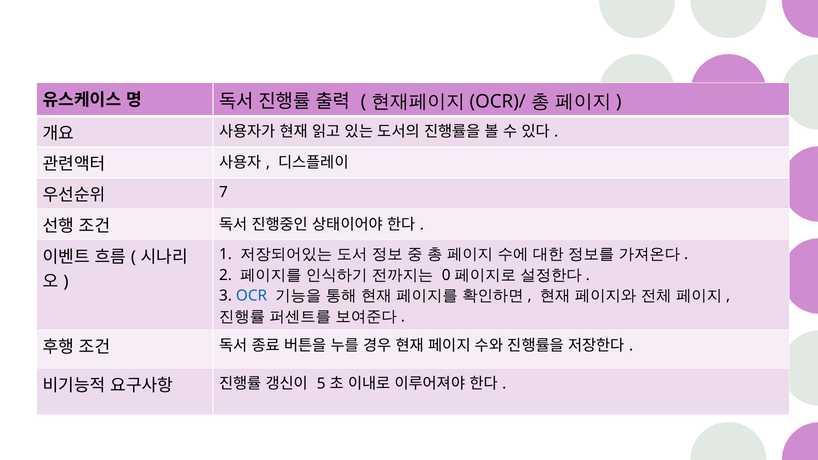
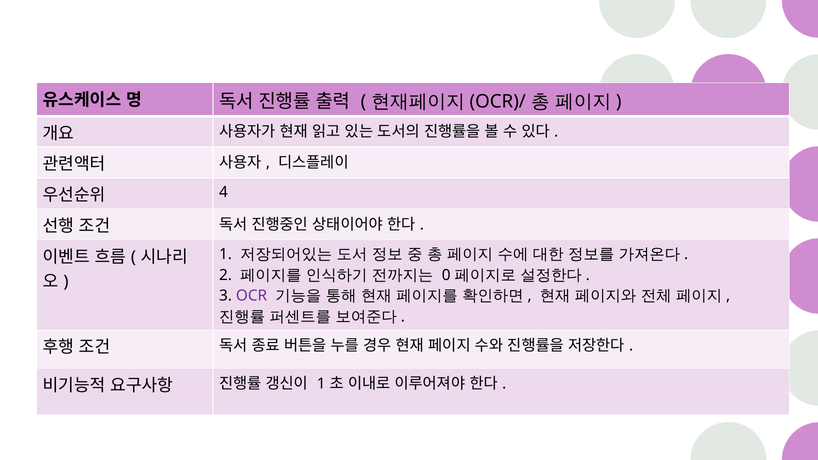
7: 7 -> 4 (224, 192)
OCR colour: blue -> purple (252, 296)
5: 5 -> 1 (321, 384)
